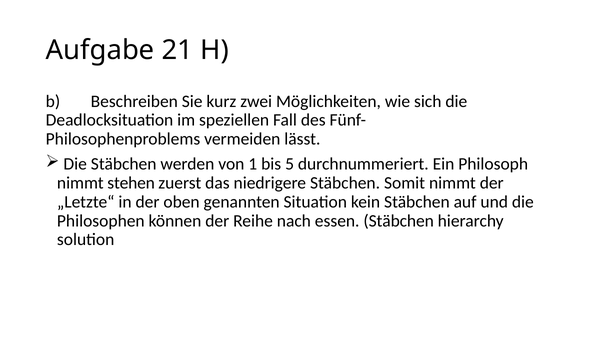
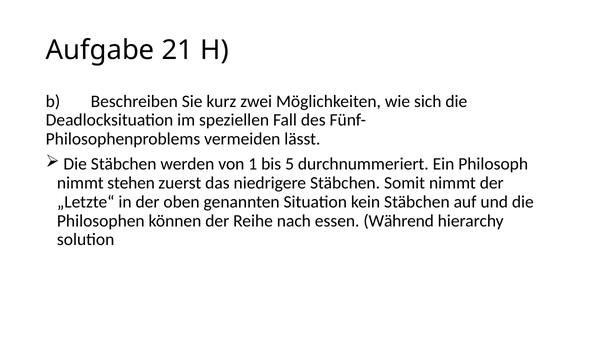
essen Stäbchen: Stäbchen -> Während (399, 221)
